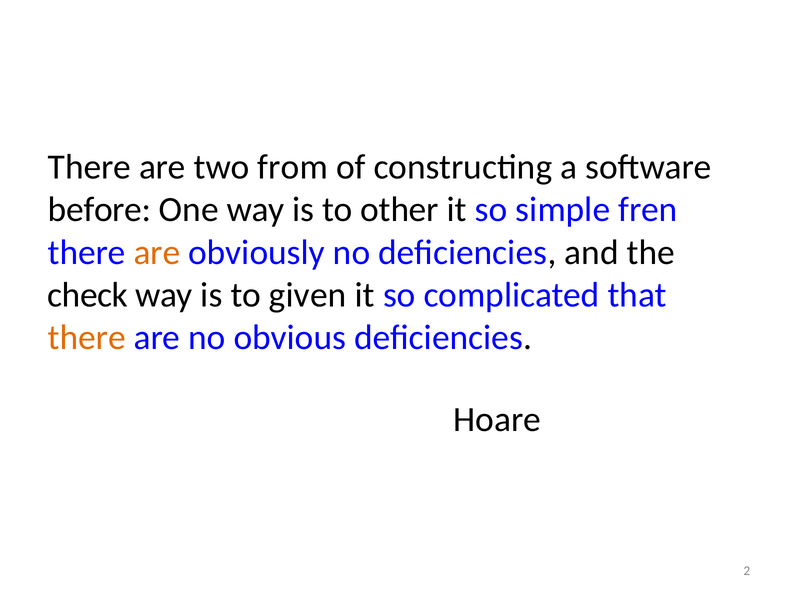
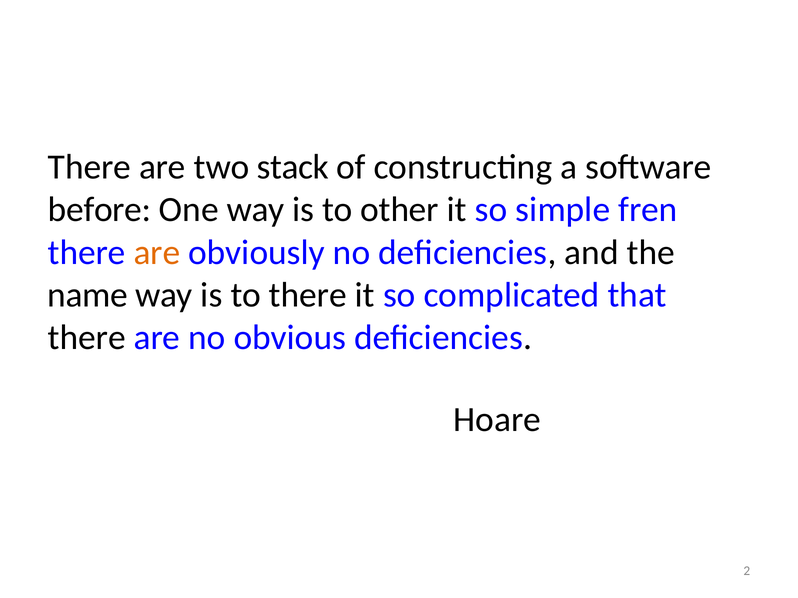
from: from -> stack (293, 167)
check: check -> name (88, 295)
to given: given -> there (308, 295)
there colour: orange -> black (87, 338)
